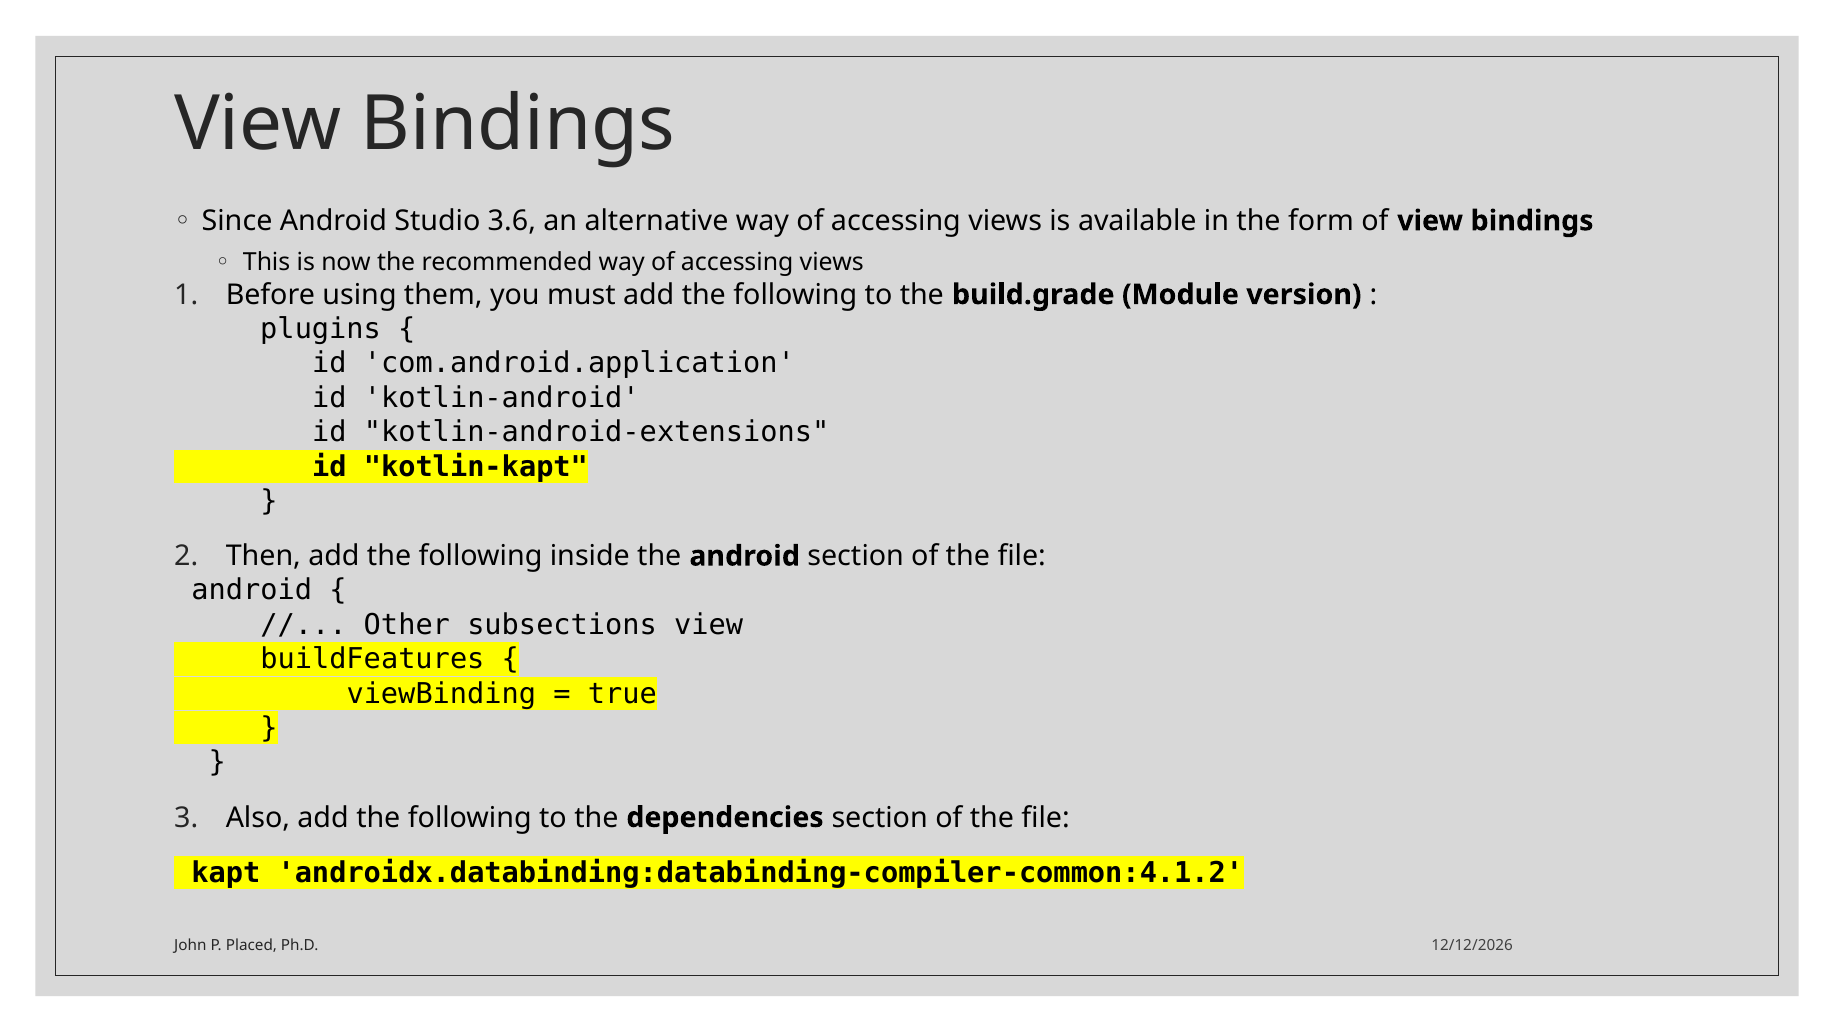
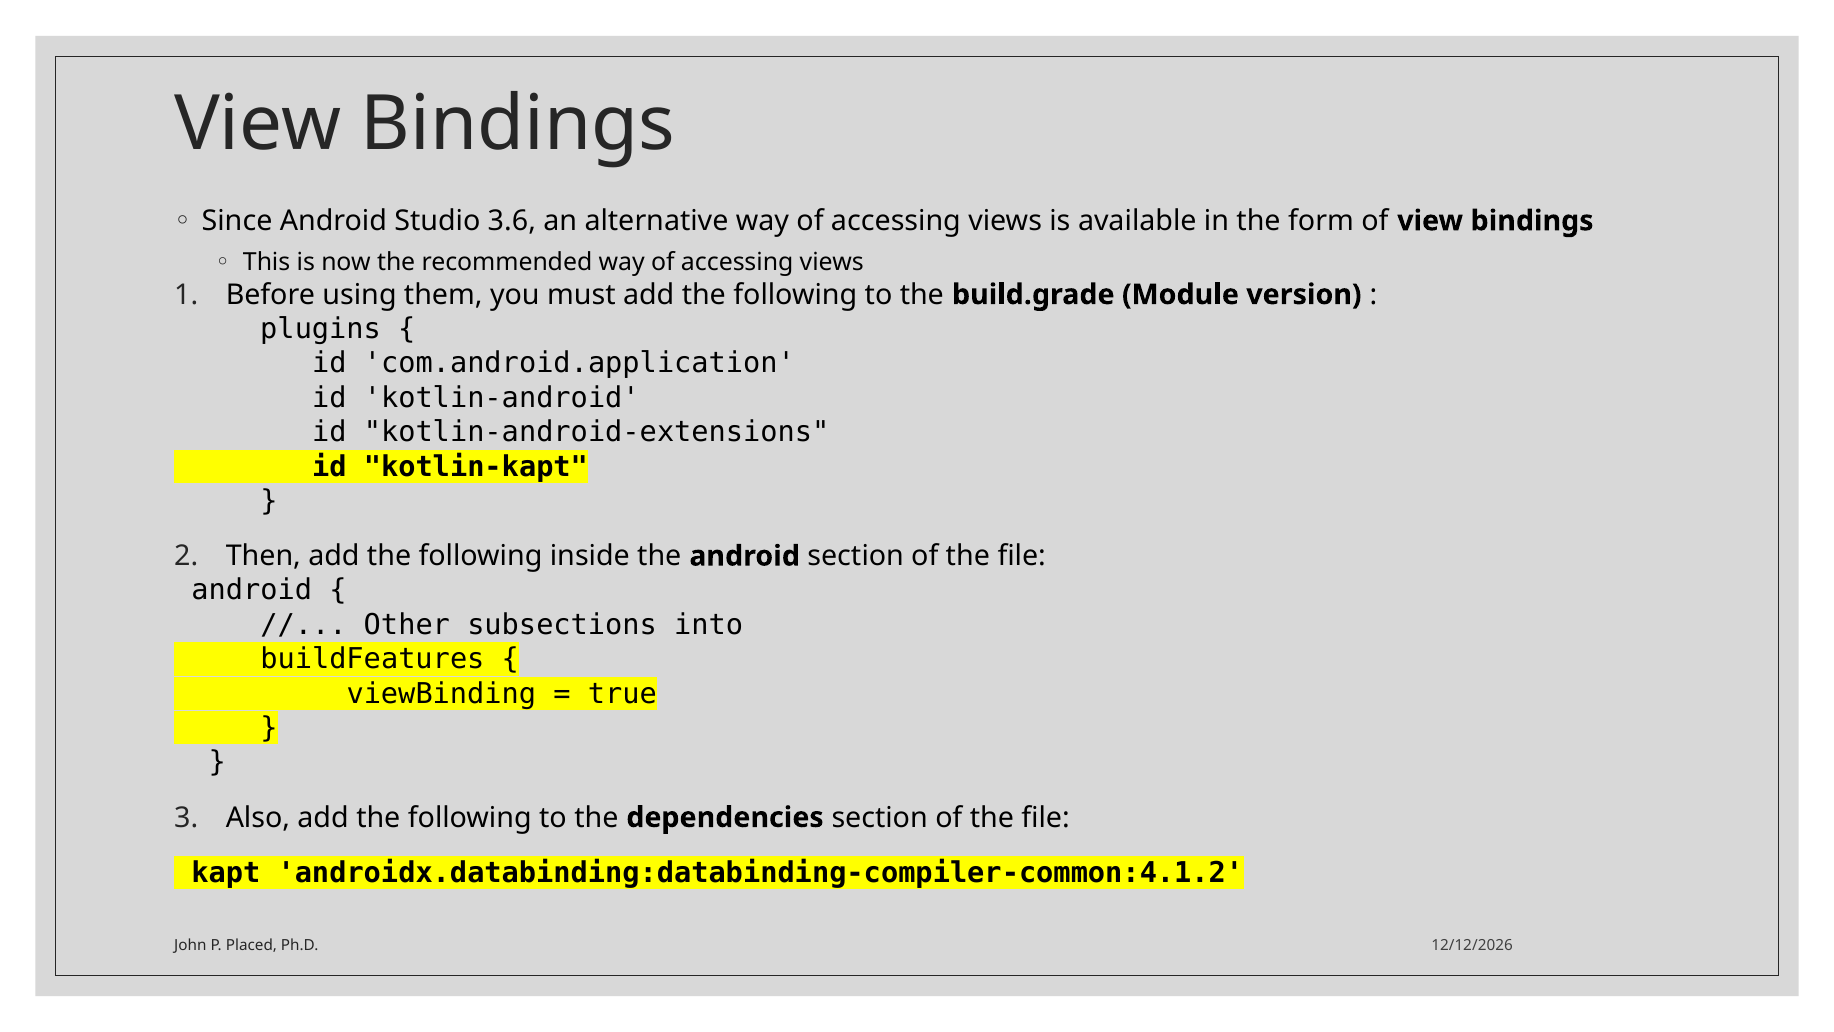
subsections view: view -> into (709, 625)
